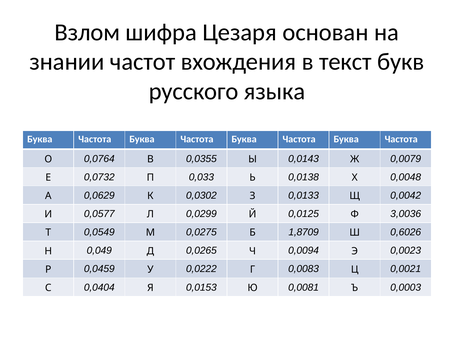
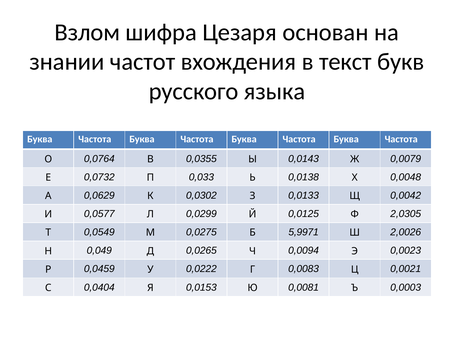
3,0036: 3,0036 -> 2,0305 (406, 214)
1,8709: 1,8709 -> 5,9971 (304, 233)
0,6026: 0,6026 -> 2,0026 (406, 233)
